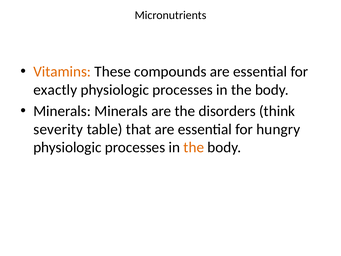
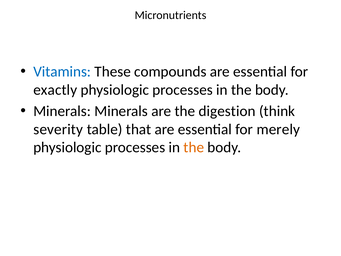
Vitamins colour: orange -> blue (62, 72)
disorders: disorders -> digestion (227, 111)
hungry: hungry -> merely (278, 129)
